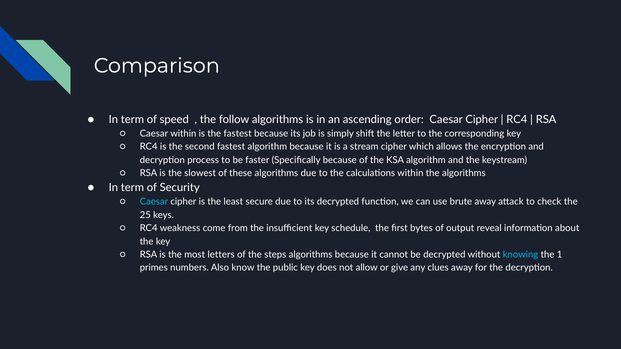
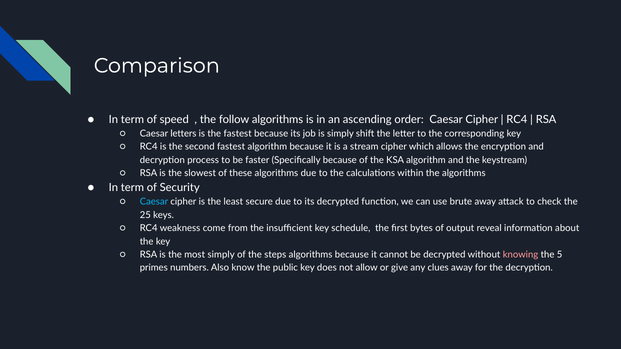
Caesar within: within -> letters (183, 134)
most letters: letters -> simply (221, 255)
knowing colour: light blue -> pink (521, 255)
1: 1 -> 5 (560, 255)
